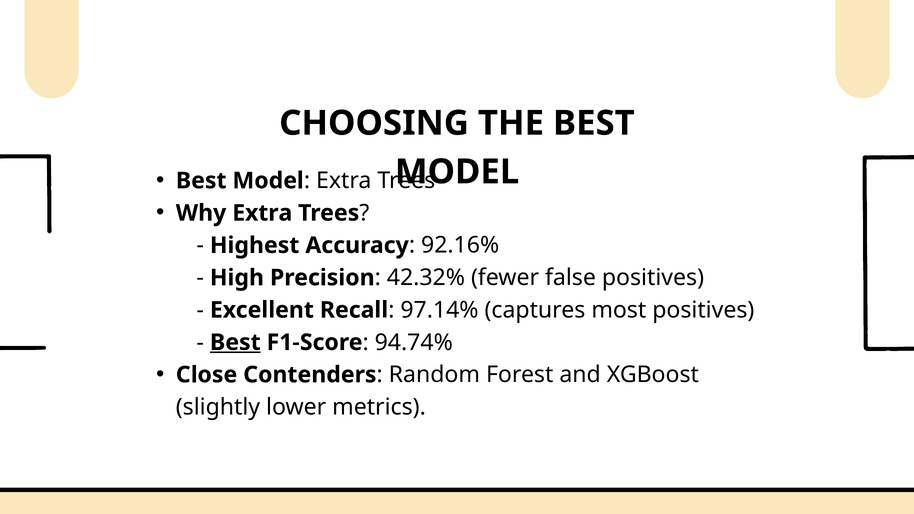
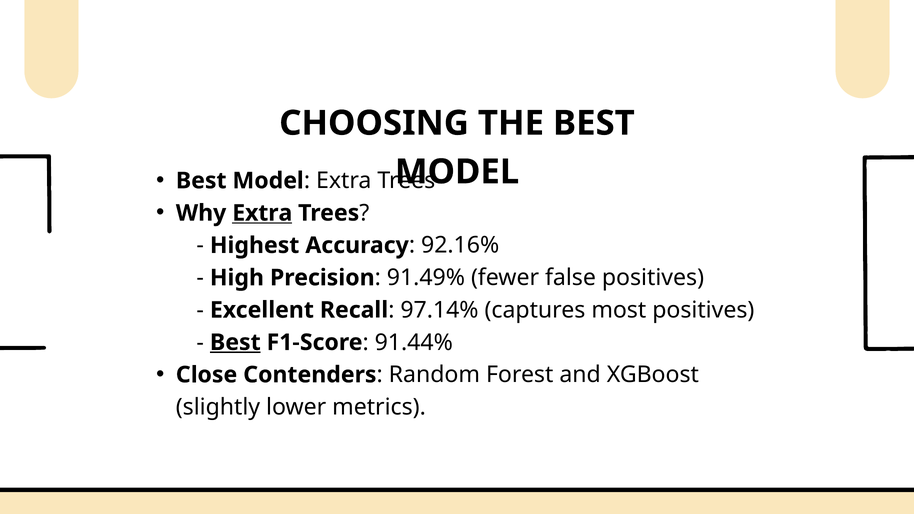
Extra underline: none -> present (262, 213)
42.32%: 42.32% -> 91.49% (426, 278)
94.74%: 94.74% -> 91.44% (414, 342)
